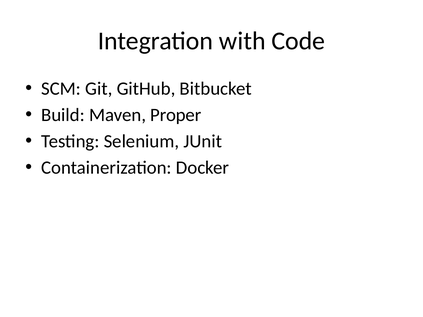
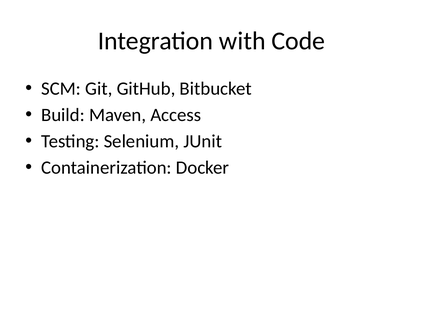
Proper: Proper -> Access (176, 115)
